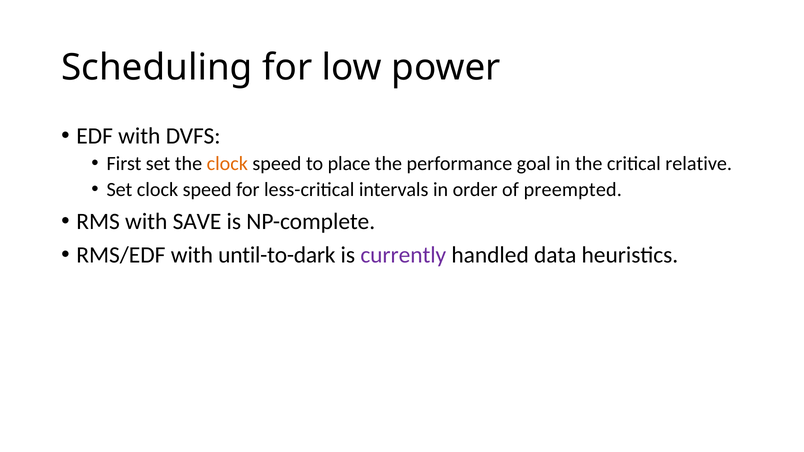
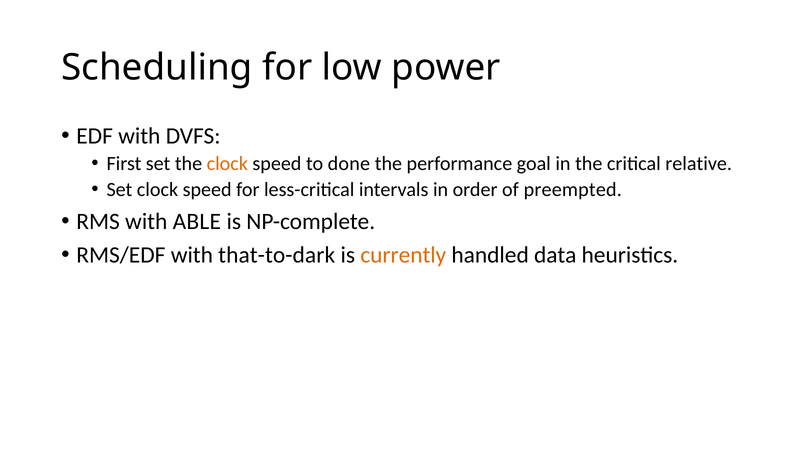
place: place -> done (349, 164)
SAVE: SAVE -> ABLE (197, 221)
until-to-dark: until-to-dark -> that-to-dark (277, 255)
currently colour: purple -> orange (403, 255)
